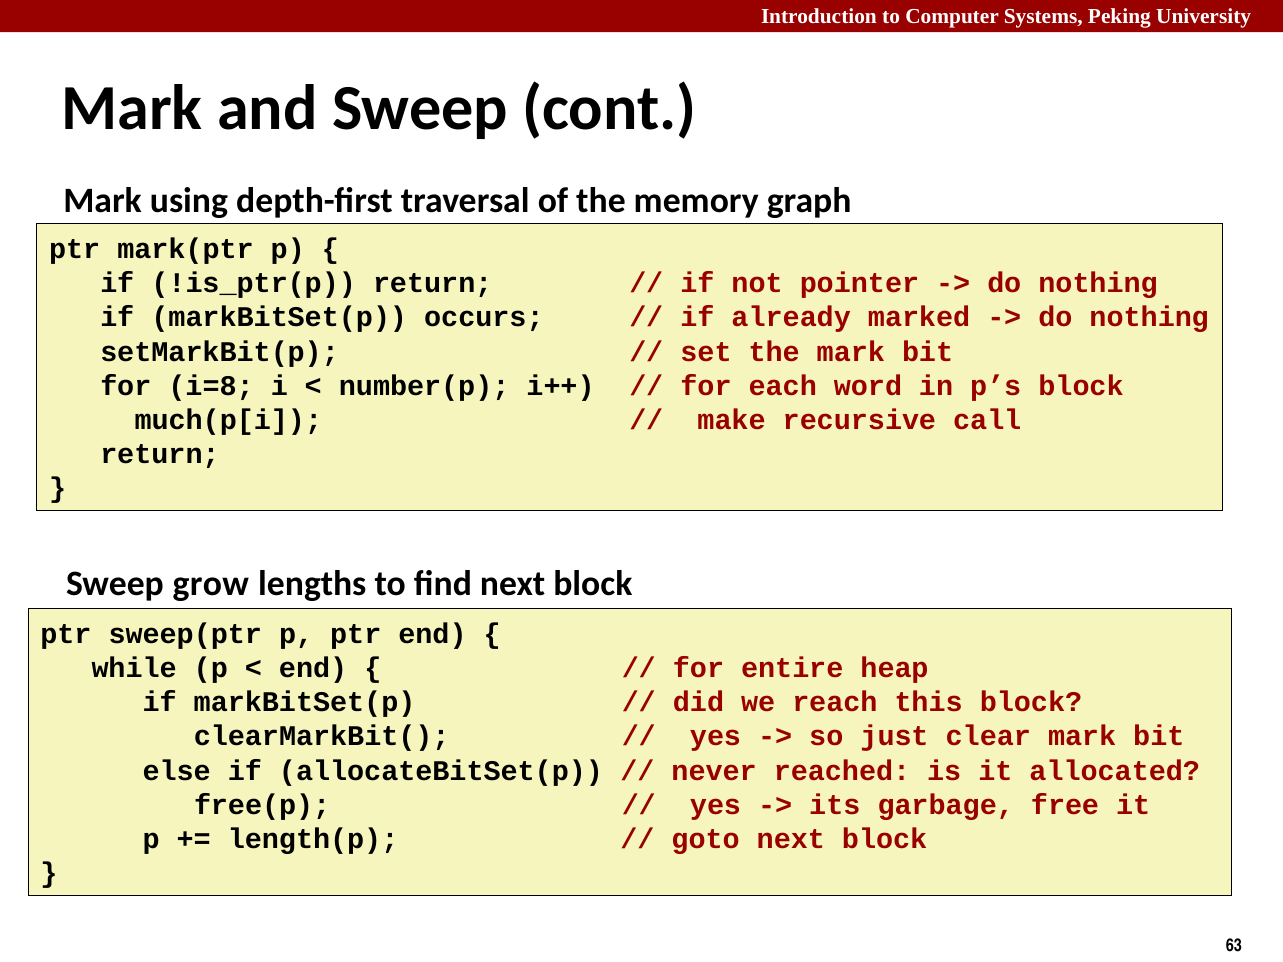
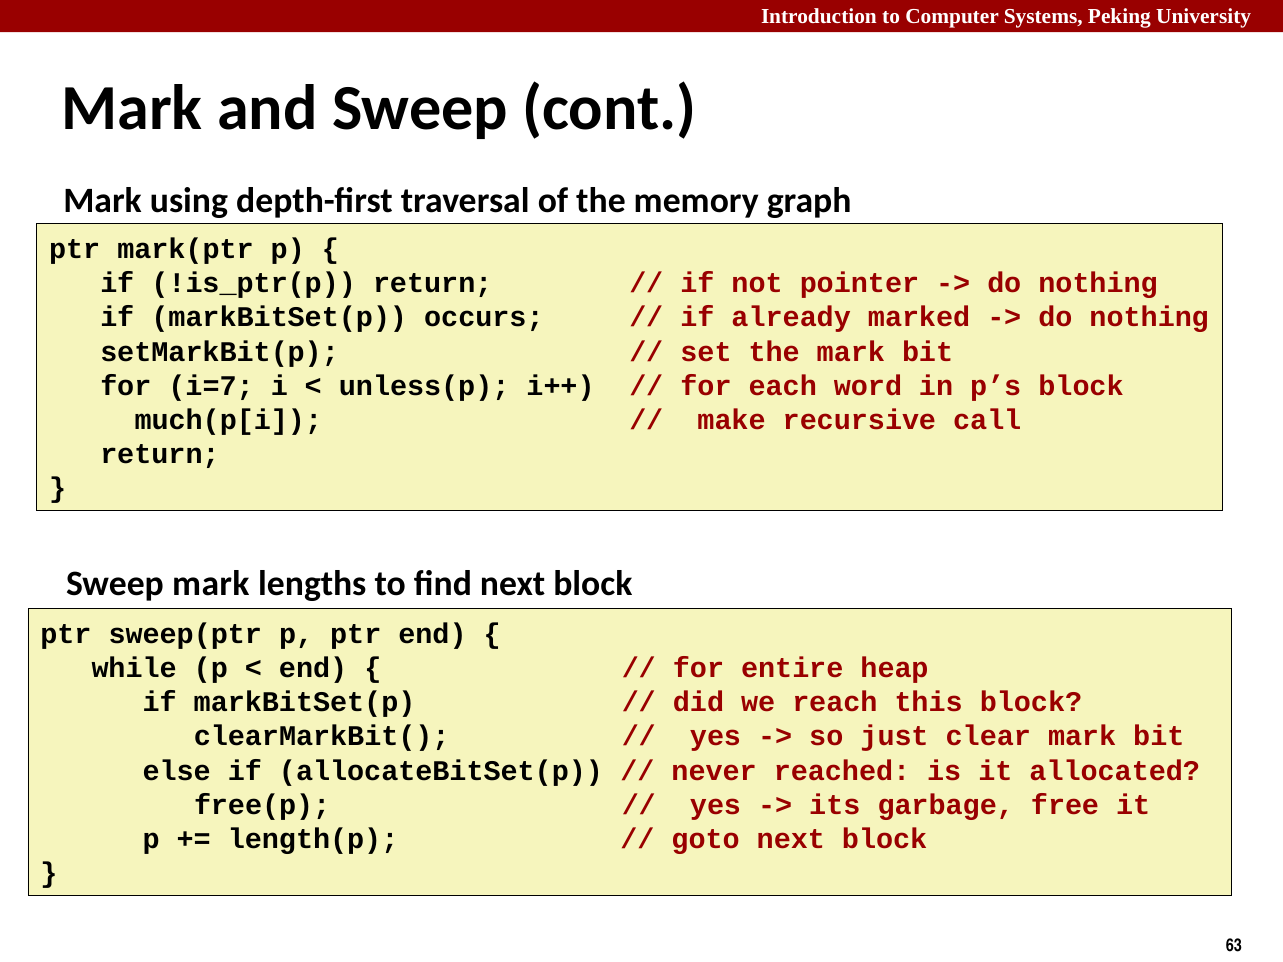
i=8: i=8 -> i=7 (211, 386)
number(p: number(p -> unless(p (424, 386)
Sweep grow: grow -> mark (211, 584)
